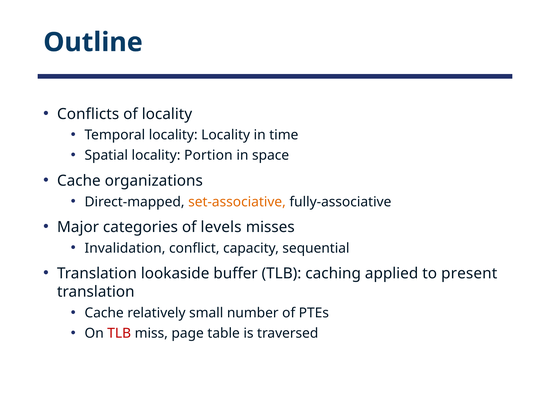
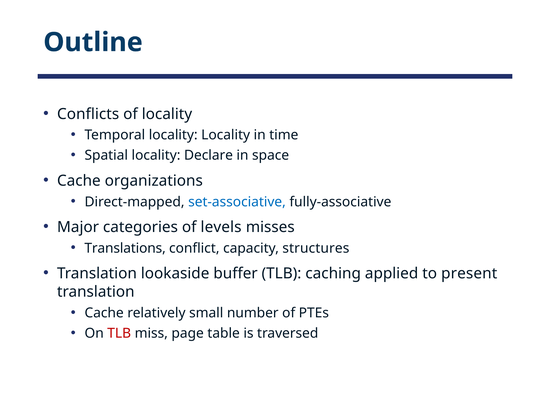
Portion: Portion -> Declare (208, 155)
set-associative colour: orange -> blue (237, 202)
Invalidation: Invalidation -> Translations (125, 248)
sequential: sequential -> structures (316, 248)
